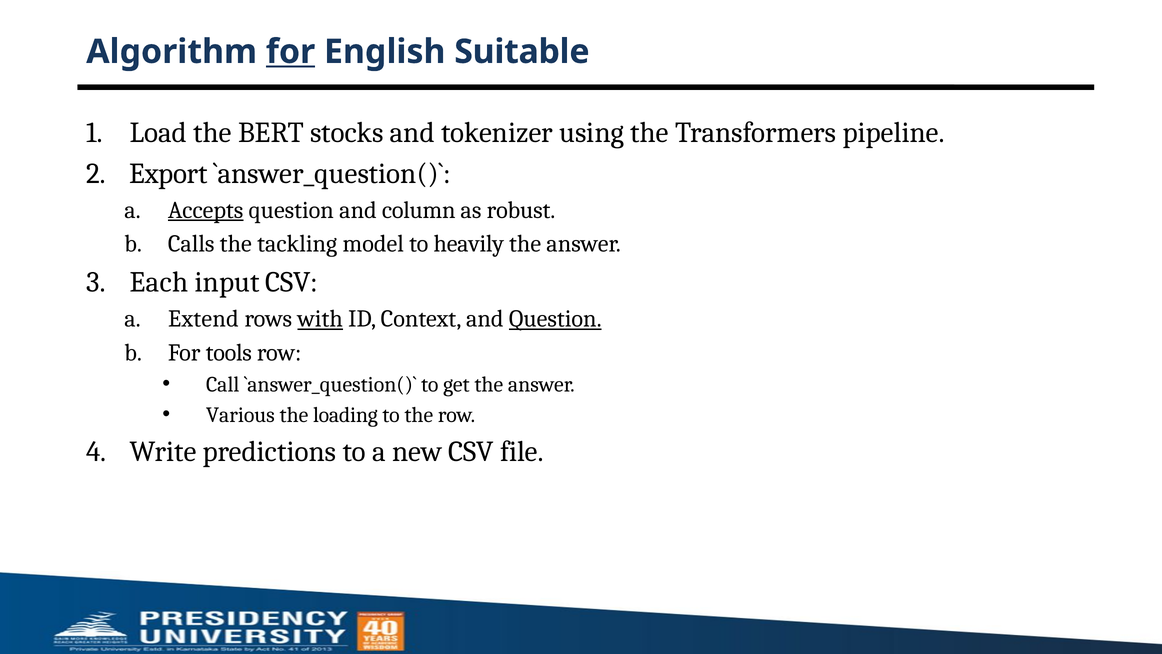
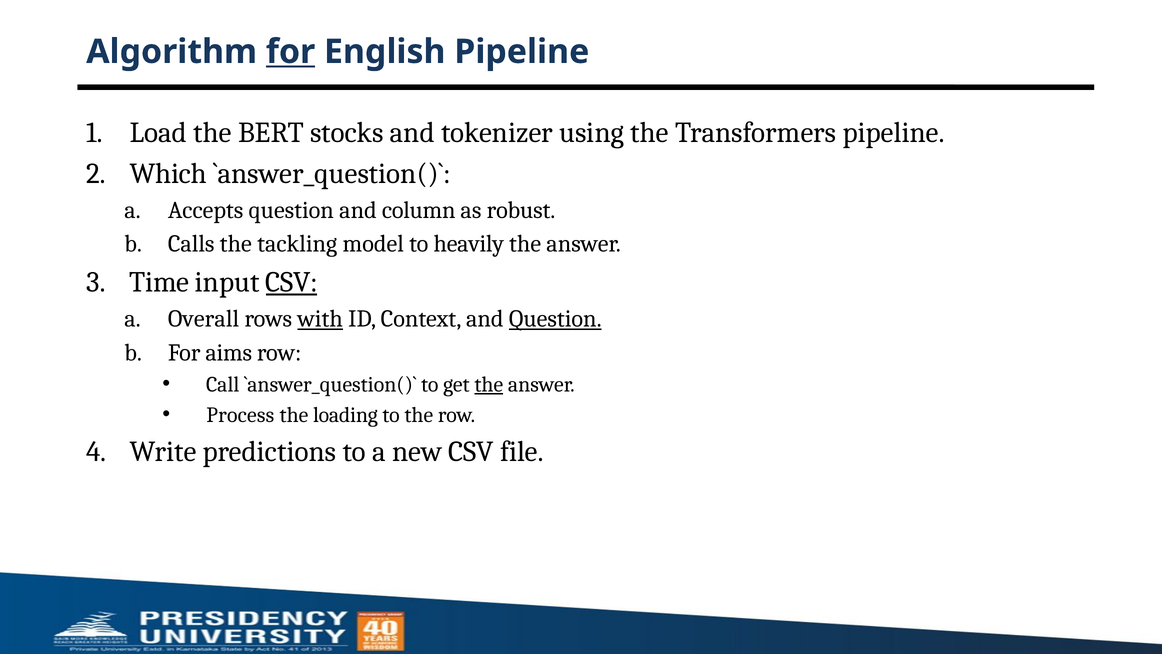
English Suitable: Suitable -> Pipeline (522, 52)
Export: Export -> Which (168, 173)
Accepts underline: present -> none (206, 210)
Each: Each -> Time (159, 282)
CSV underline: none -> present (292, 282)
Extend: Extend -> Overall (204, 318)
tools: tools -> aims (229, 352)
the underline: none -> present (489, 384)
Various: Various -> Process (240, 415)
